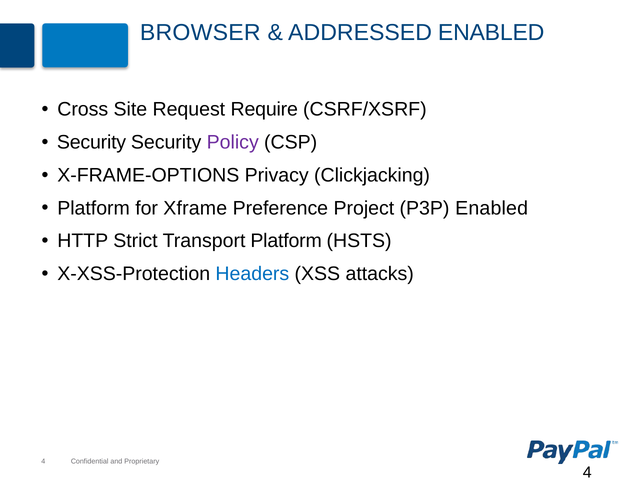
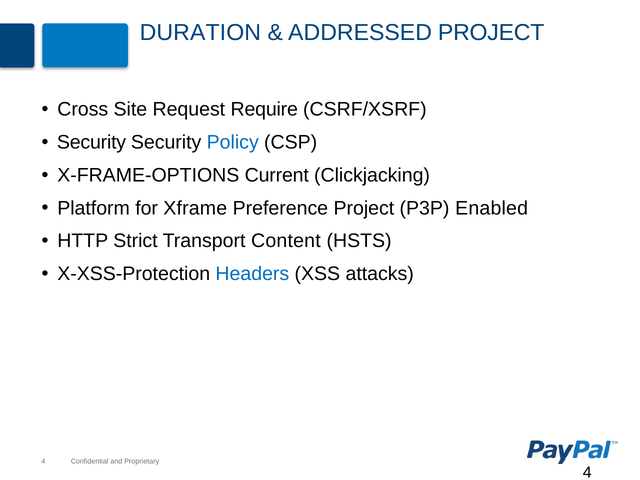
BROWSER: BROWSER -> DURATION (200, 33)
ADDRESSED ENABLED: ENABLED -> PROJECT (491, 33)
Policy colour: purple -> blue (233, 142)
Privacy: Privacy -> Current (277, 175)
Transport Platform: Platform -> Content (286, 241)
